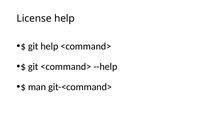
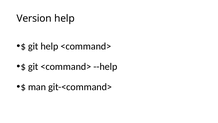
License: License -> Version (34, 18)
